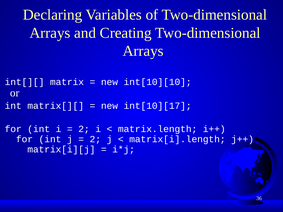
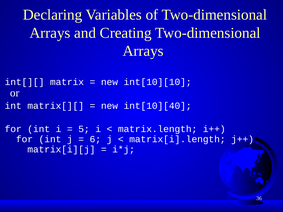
int[10][17: int[10][17 -> int[10][40 (158, 106)
2: 2 -> 5 (84, 129)
2: 2 -> 6 (95, 139)
